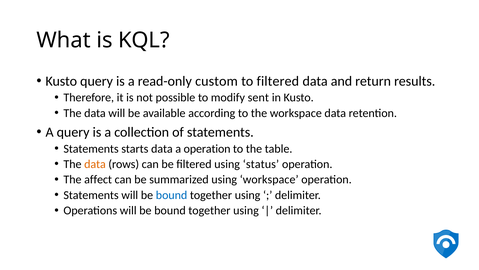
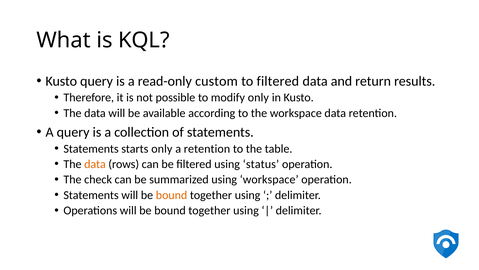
modify sent: sent -> only (258, 97)
starts data: data -> only (162, 148)
a operation: operation -> retention (207, 148)
affect: affect -> check (98, 179)
bound colour: blue -> orange (172, 195)
